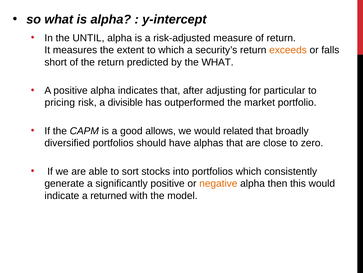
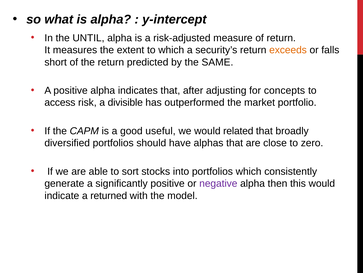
the WHAT: WHAT -> SAME (217, 62)
particular: particular -> concepts (284, 90)
pricing: pricing -> access (60, 102)
allows: allows -> useful (160, 131)
negative colour: orange -> purple (218, 183)
